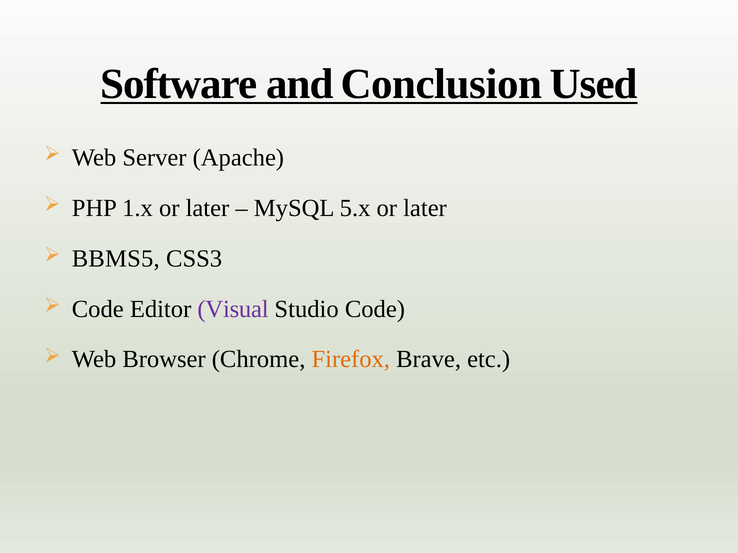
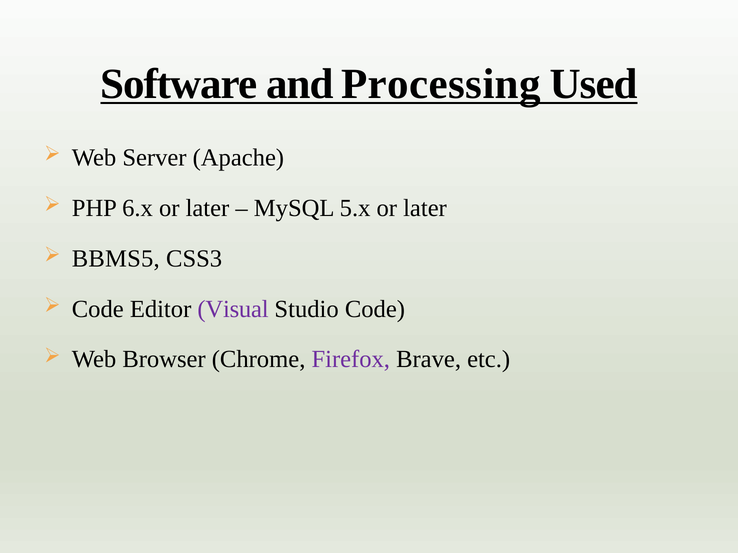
Conclusion: Conclusion -> Processing (441, 84)
1.x: 1.x -> 6.x (138, 208)
Firefox colour: orange -> purple (351, 360)
